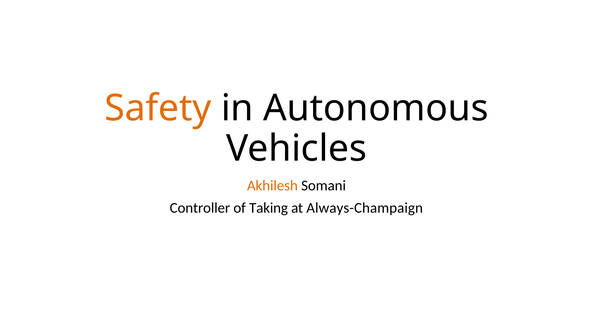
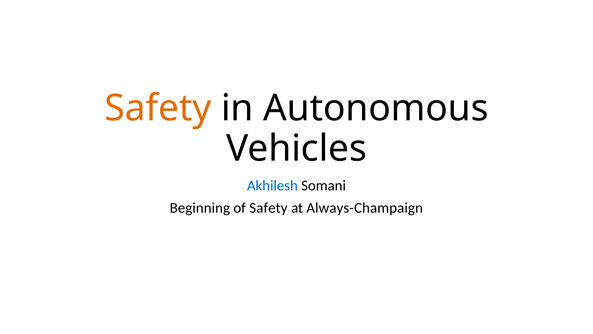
Akhilesh colour: orange -> blue (272, 185)
Controller: Controller -> Beginning (200, 208)
of Taking: Taking -> Safety (268, 208)
